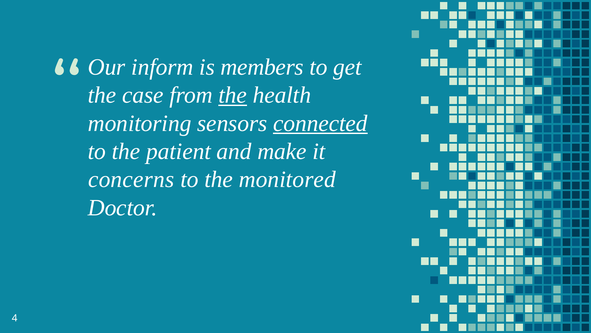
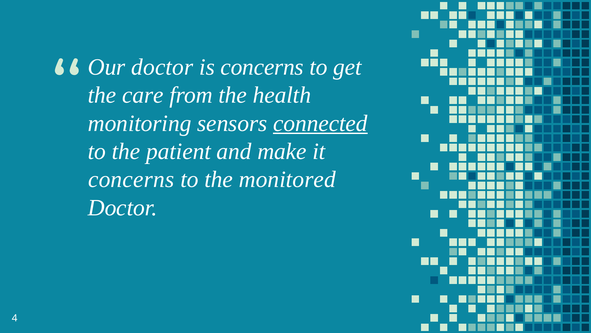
inform: inform -> doctor (162, 67)
is members: members -> concerns (262, 67)
case: case -> care (143, 95)
the underline: present -> none (233, 95)
